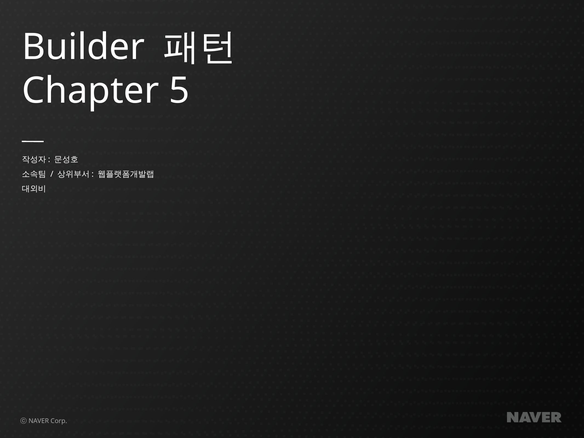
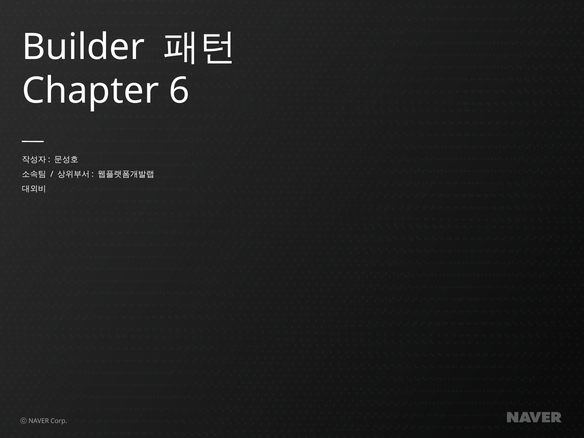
5: 5 -> 6 (179, 91)
